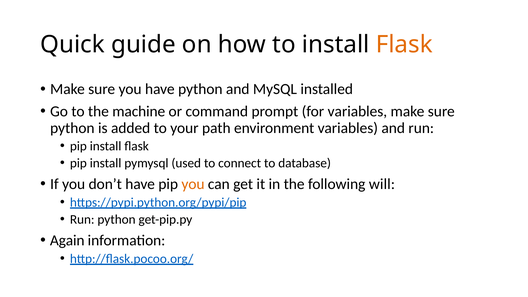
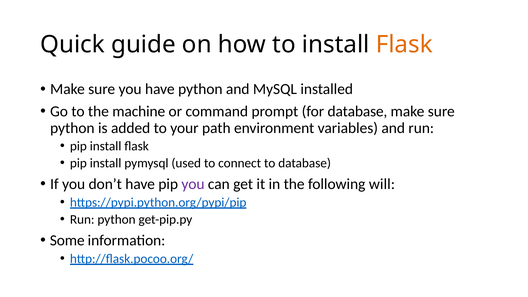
for variables: variables -> database (357, 111)
you colour: orange -> purple (193, 184)
Again: Again -> Some (67, 240)
